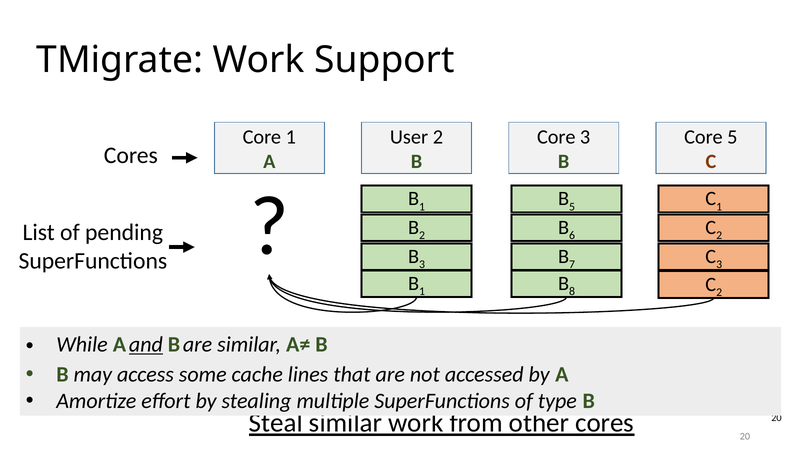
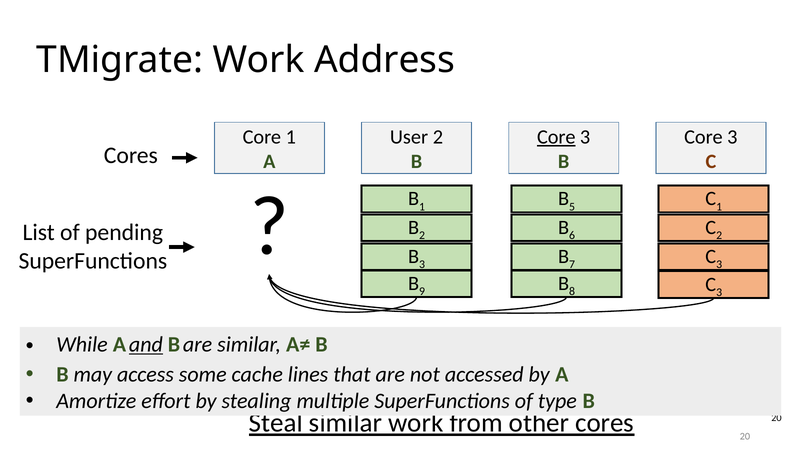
Support: Support -> Address (385, 60)
Core underline: none -> present (556, 137)
5: 5 -> 3 (732, 137)
1: 1 -> 9 (422, 291)
2: 2 -> 3 (719, 292)
